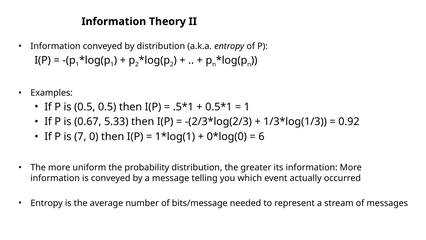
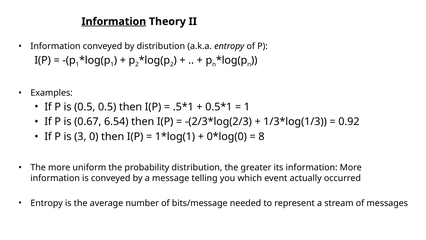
Information underline: none -> present (114, 21)
5.33: 5.33 -> 6.54 (116, 122)
7: 7 -> 3 (80, 136)
6: 6 -> 8 (261, 136)
